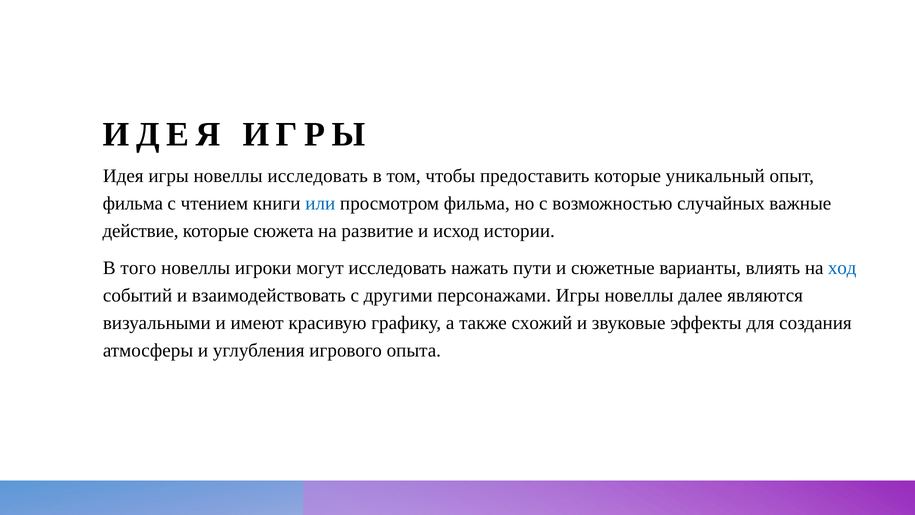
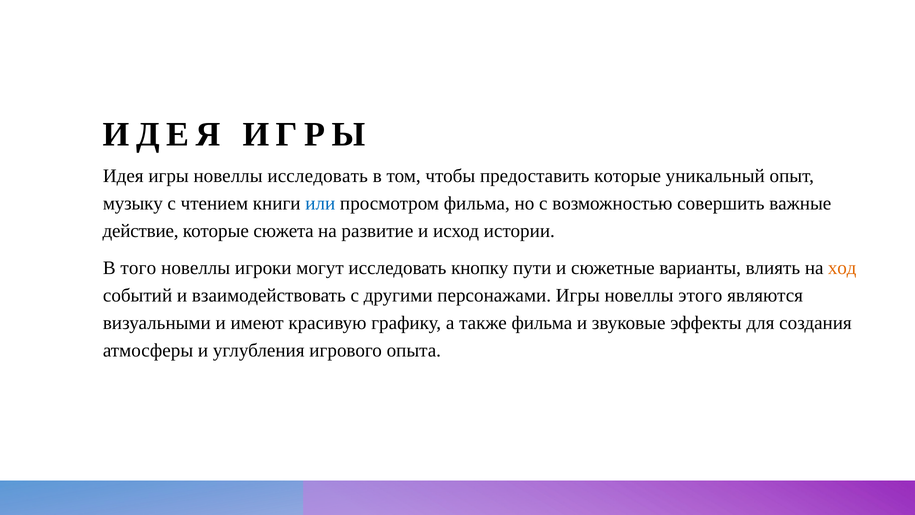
фильма: фильма -> музыку (133, 203)
случайных: случайных -> совершить (721, 203)
нажать: нажать -> кнопку (480, 268)
ход colour: blue -> orange (842, 268)
далее: далее -> этого (700, 295)
также схожий: схожий -> фильма (542, 323)
